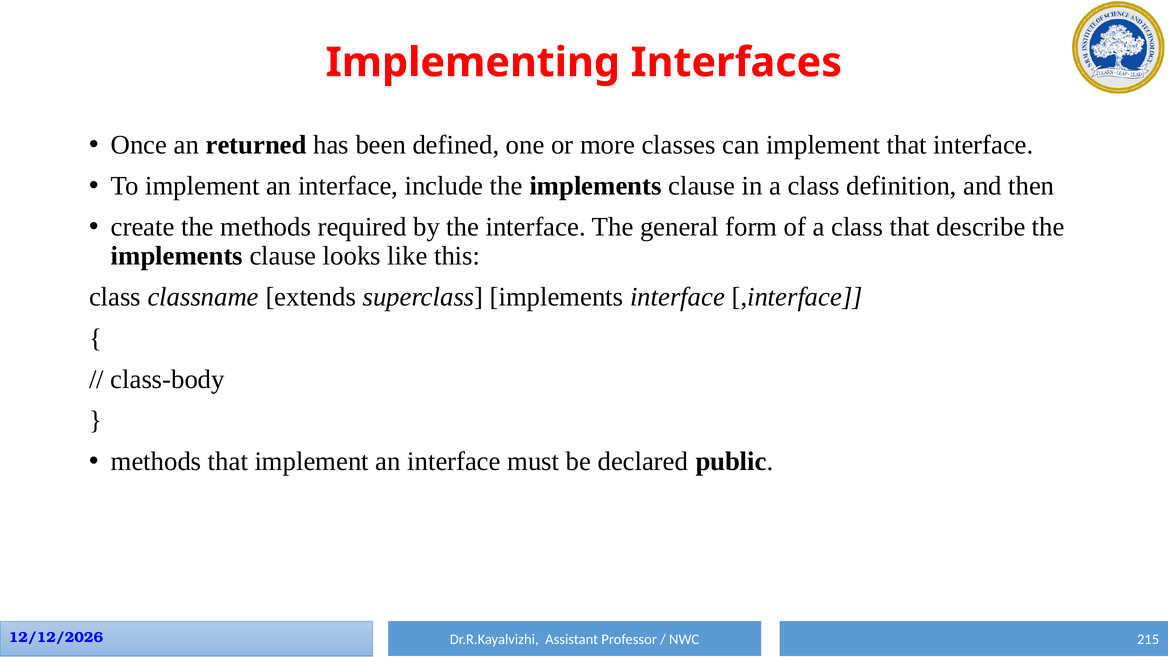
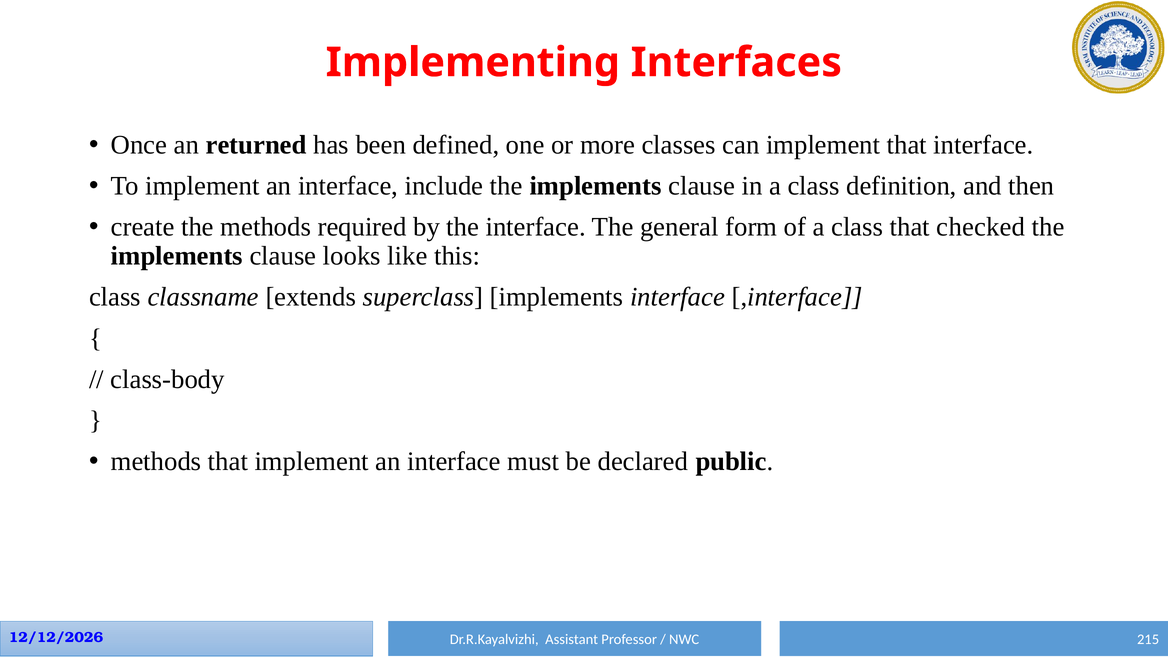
describe: describe -> checked (981, 227)
